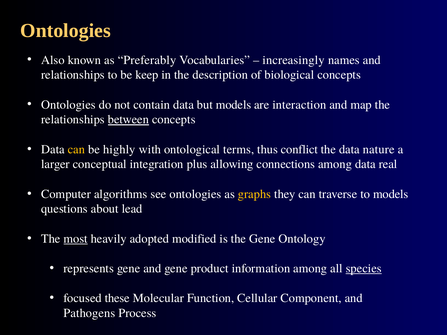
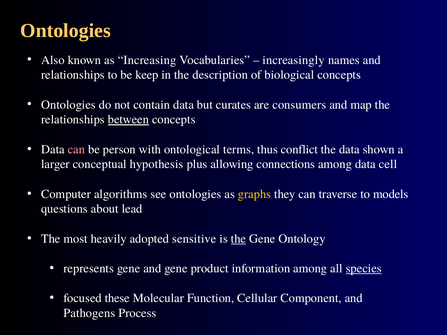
Preferably: Preferably -> Increasing (147, 60)
but models: models -> curates (234, 105)
interaction: interaction -> consumers (299, 105)
can colour: yellow -> pink (76, 149)
highly: highly -> person (119, 149)
nature: nature -> shown (379, 149)
integration: integration -> hypothesis (157, 164)
real: real -> cell (388, 164)
most underline: present -> none (76, 239)
modified: modified -> sensitive (194, 239)
the underline: none -> present (239, 239)
